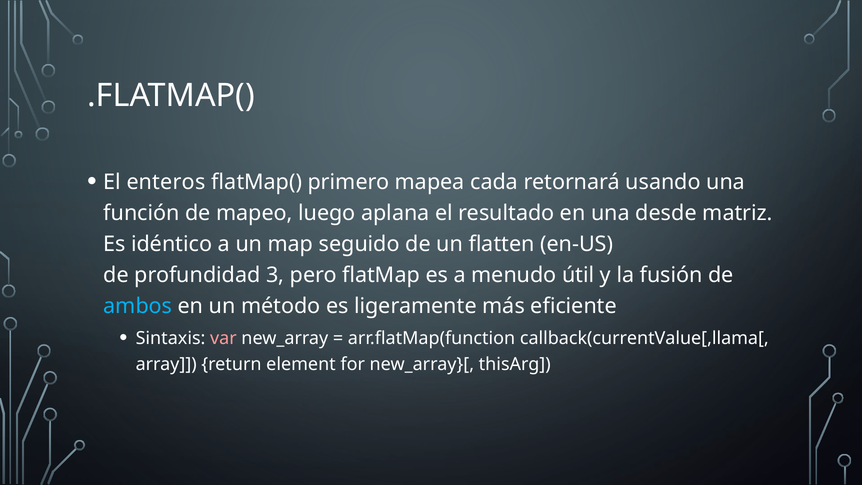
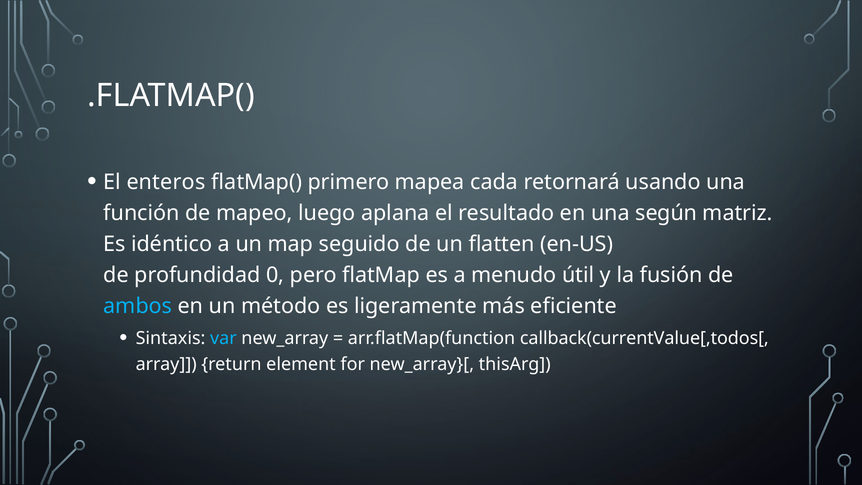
desde: desde -> según (666, 213)
3: 3 -> 0 (275, 275)
var colour: pink -> light blue (223, 338)
callback(currentValue[,llama[: callback(currentValue[,llama[ -> callback(currentValue[,todos[ (644, 338)
